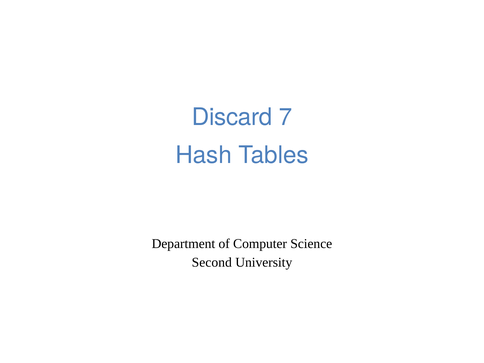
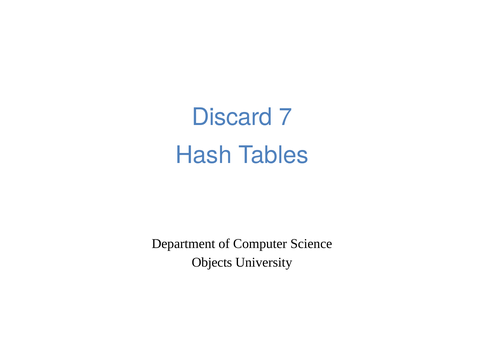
Second: Second -> Objects (212, 262)
